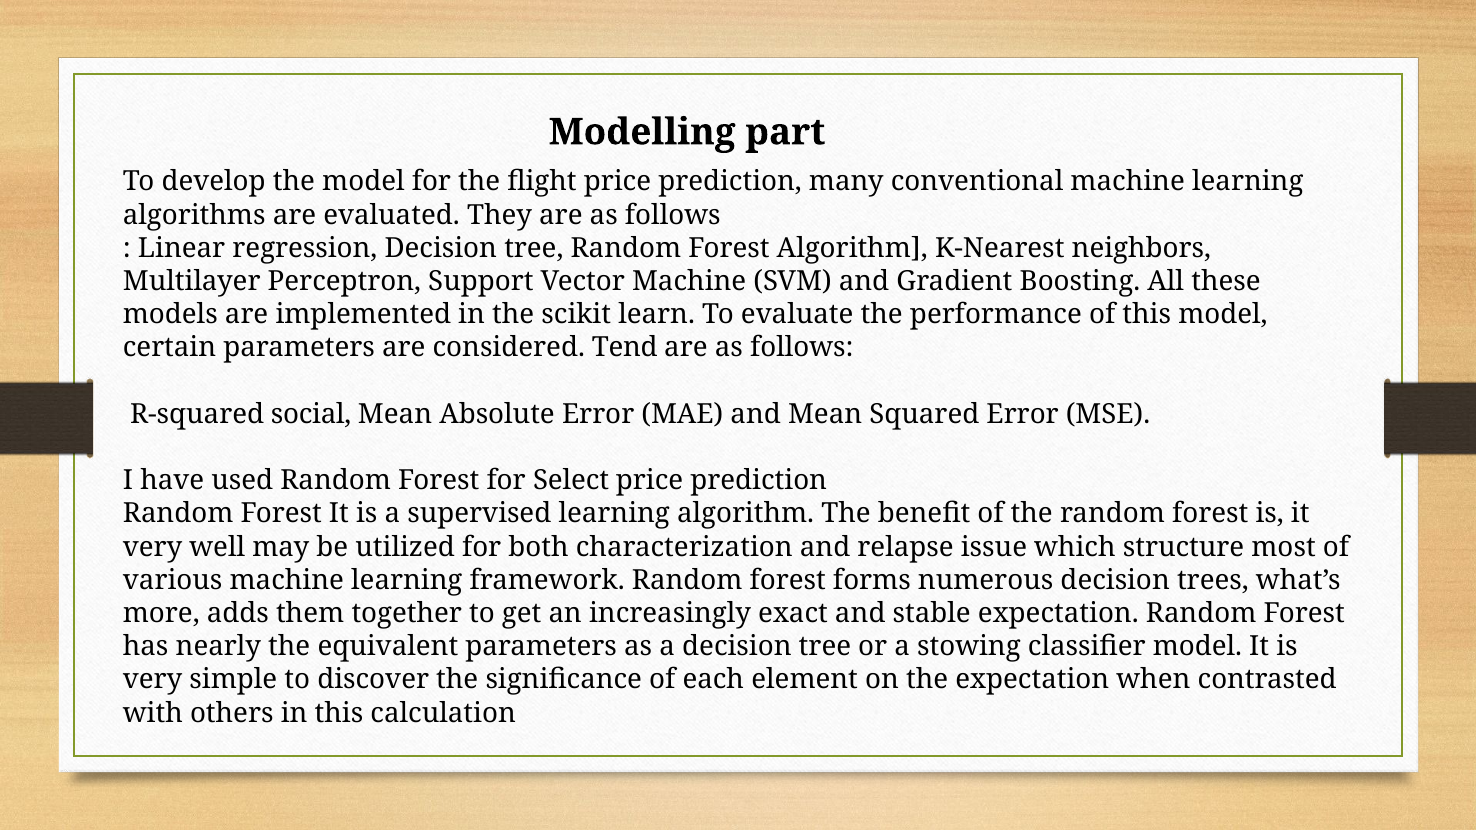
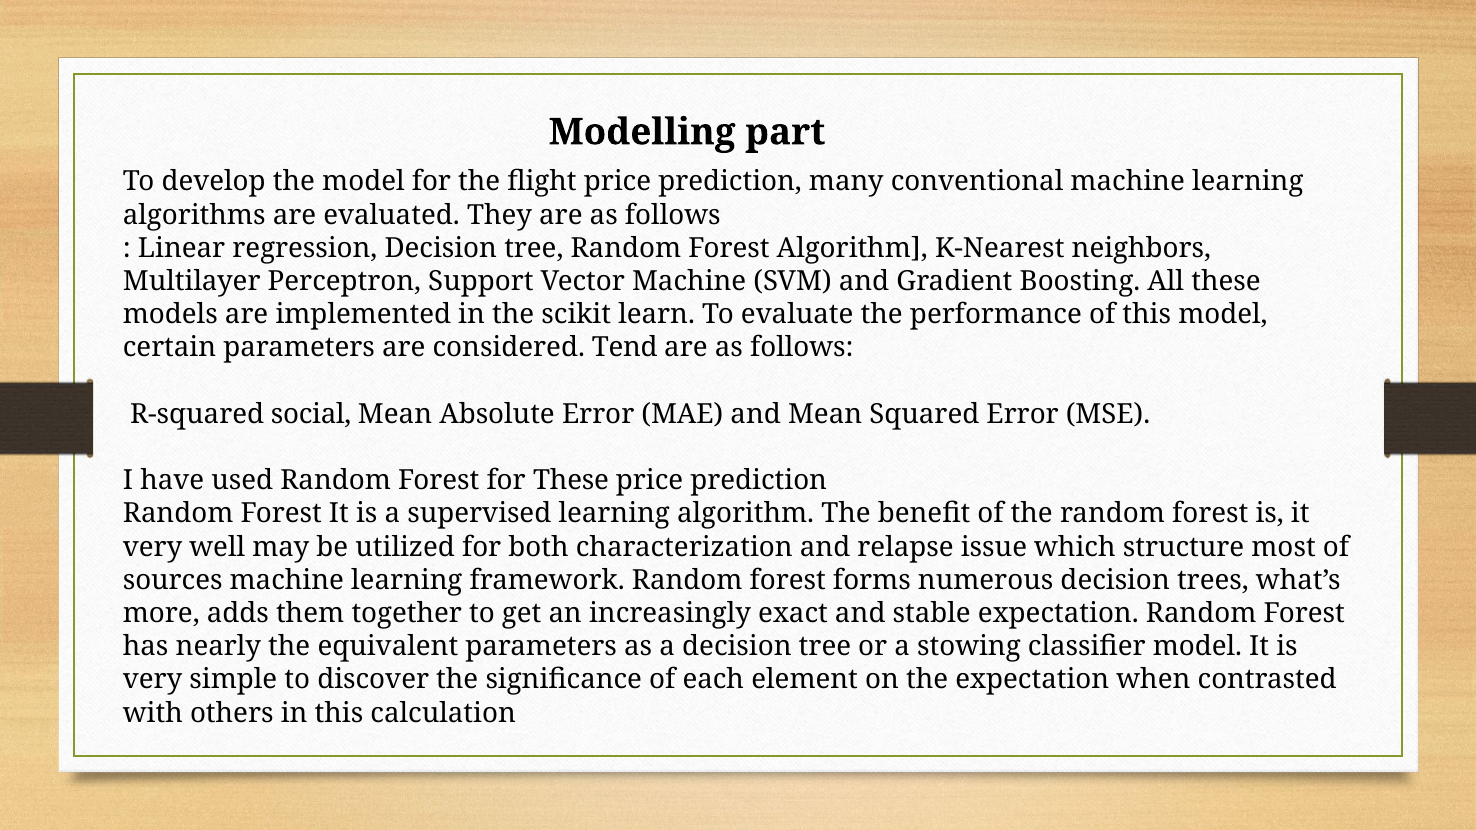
for Select: Select -> These (571, 481)
various: various -> sources (173, 580)
